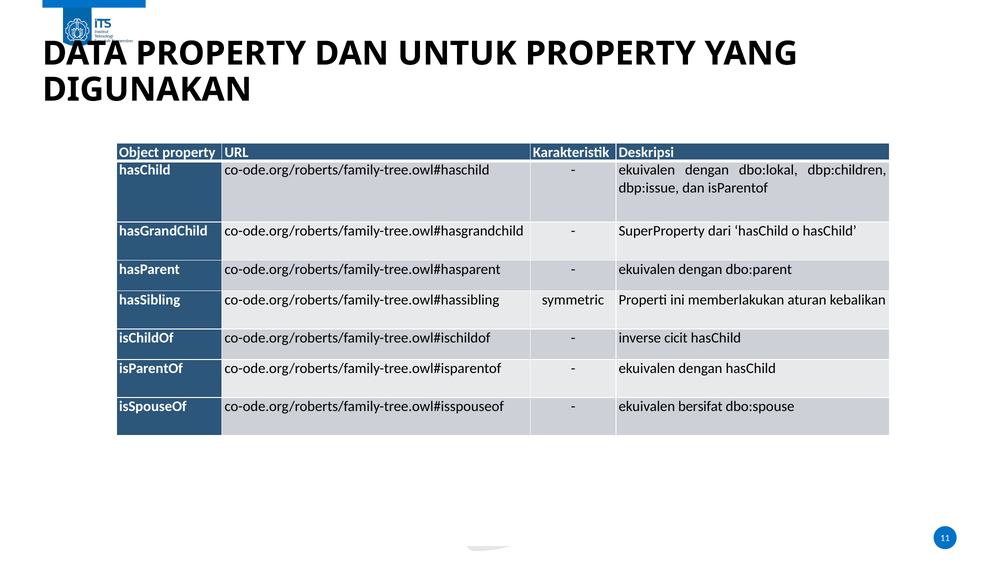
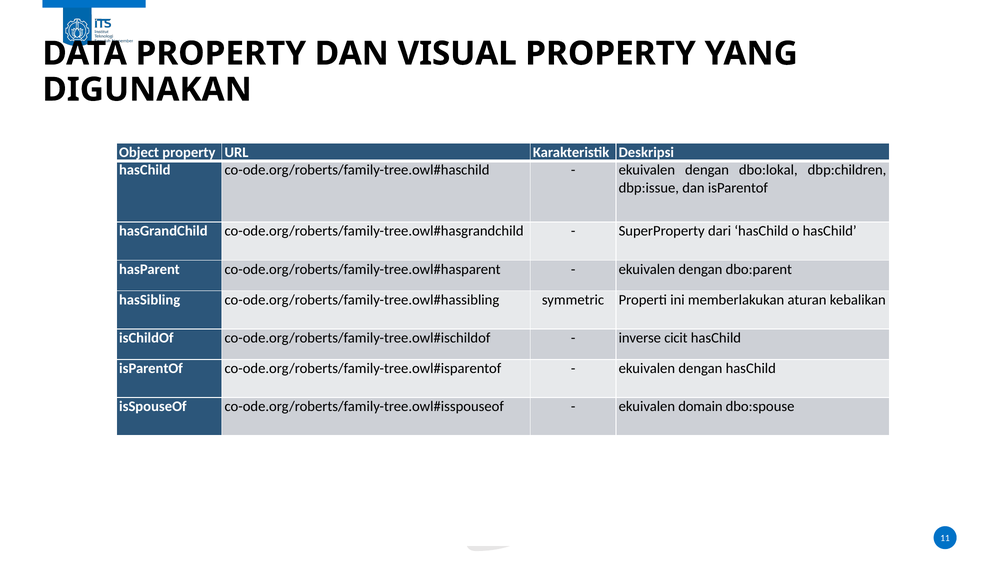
UNTUK: UNTUK -> VISUAL (457, 54)
bersifat: bersifat -> domain (700, 407)
